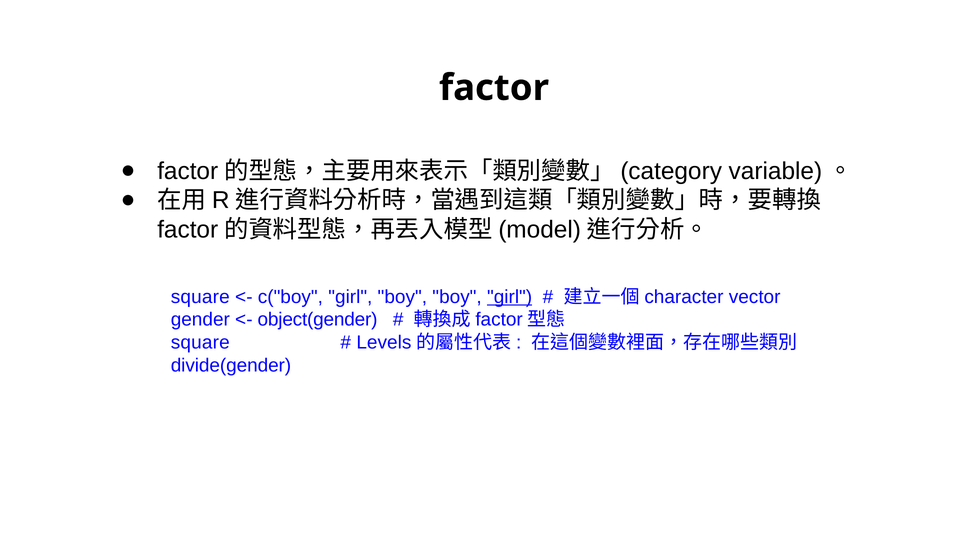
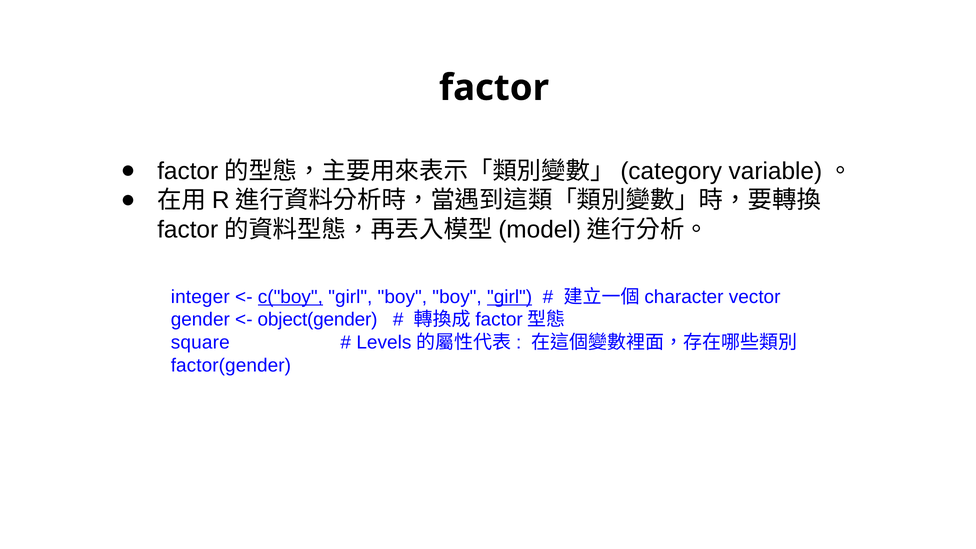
square: square -> integer (200, 297)
c("boy underline: none -> present (290, 297)
divide(gender: divide(gender -> factor(gender (231, 365)
